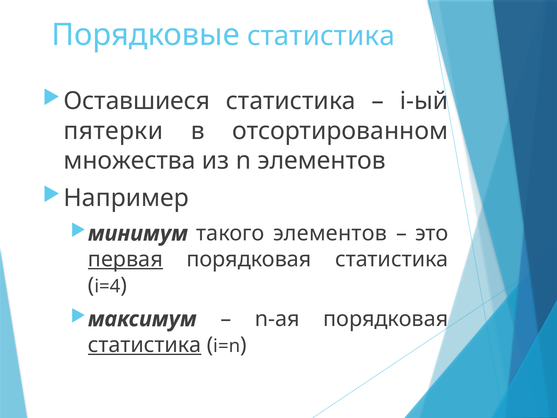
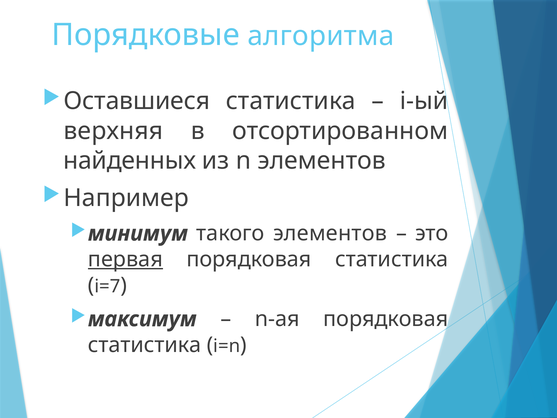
Порядковые статистика: статистика -> алгоритма (321, 36)
пятерки: пятерки -> верхняя (113, 131)
множества: множества -> найденных (130, 161)
i=4: i=4 -> i=7 (107, 286)
статистика underline: present -> none (145, 345)
